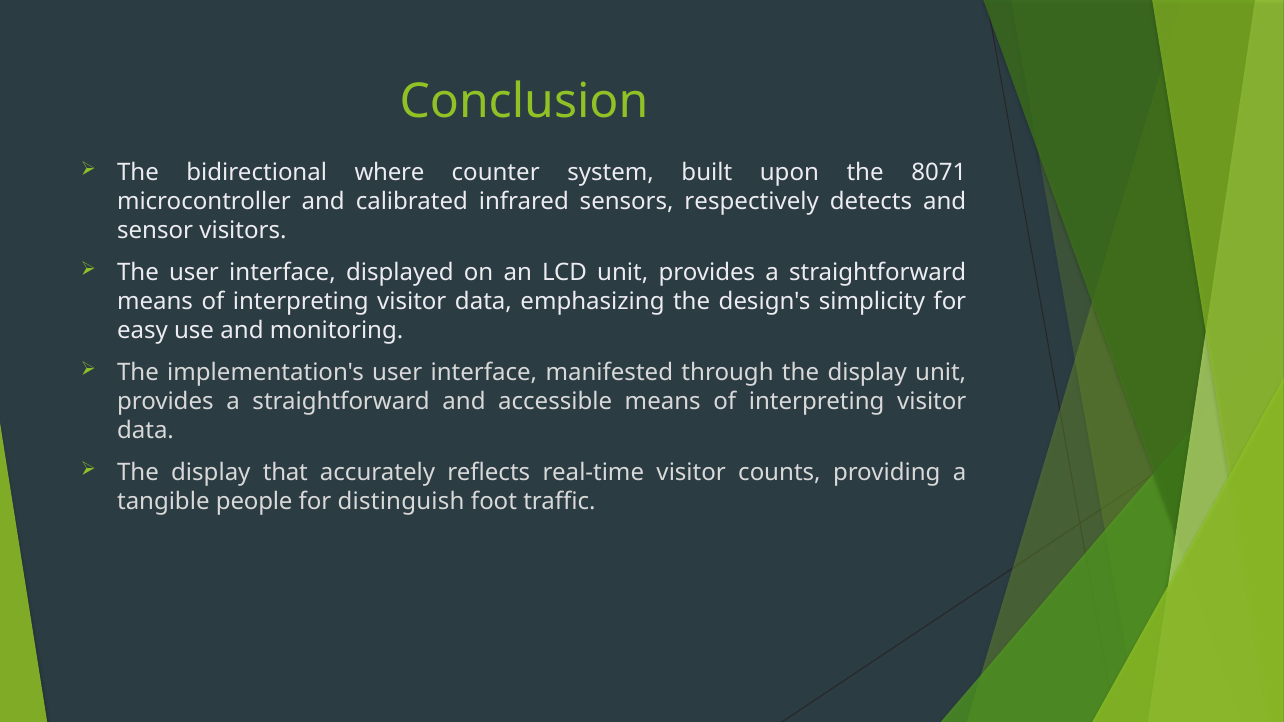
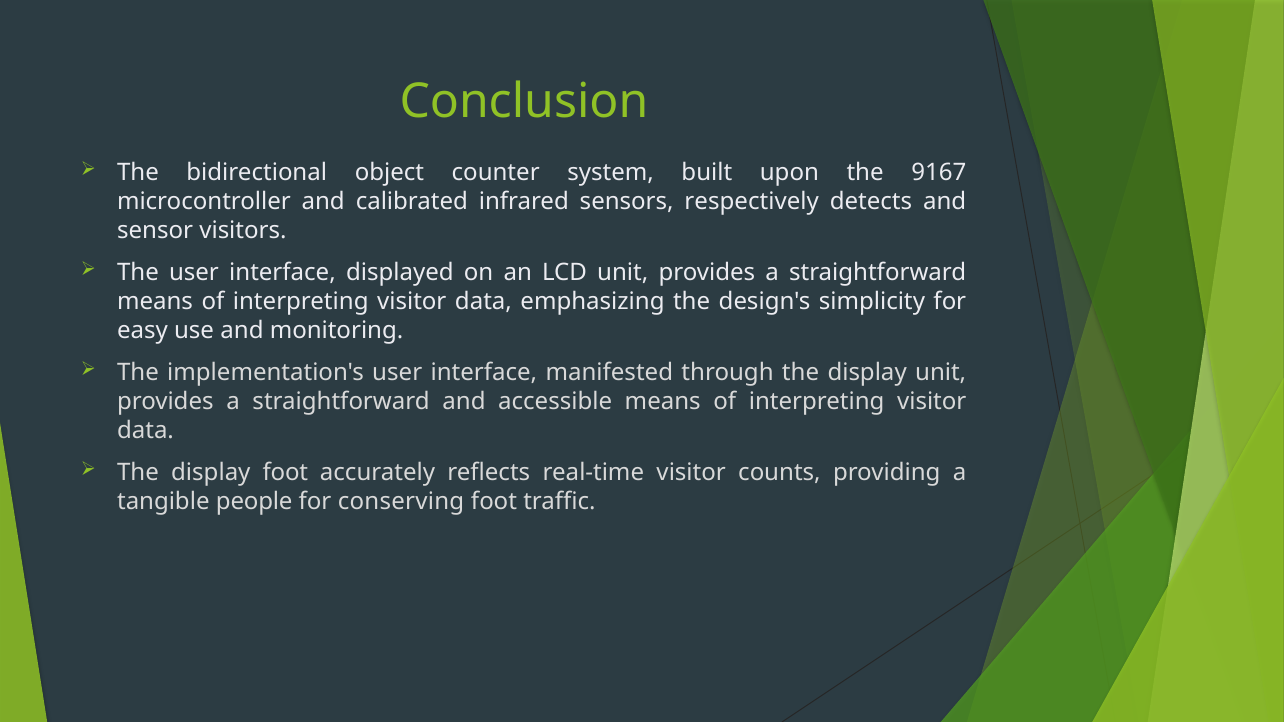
where: where -> object (389, 173)
8071: 8071 -> 9167 (939, 173)
display that: that -> foot (285, 473)
distinguish: distinguish -> conserving (401, 502)
